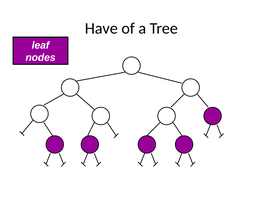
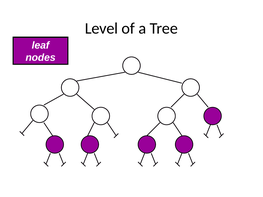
Have: Have -> Level (101, 29)
